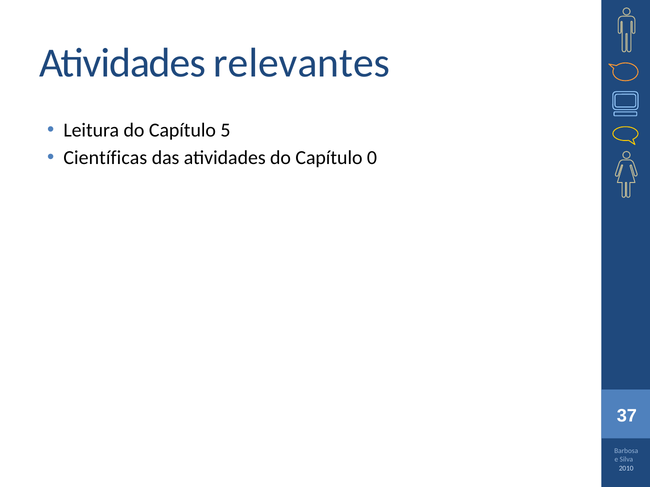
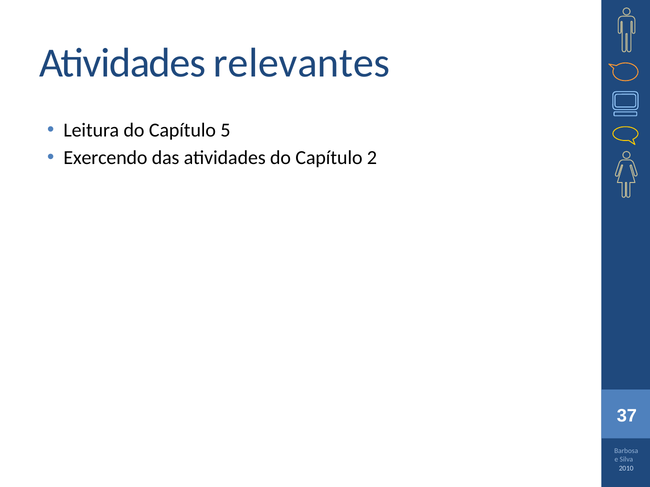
Científicas: Científicas -> Exercendo (105, 158)
0: 0 -> 2 (372, 158)
